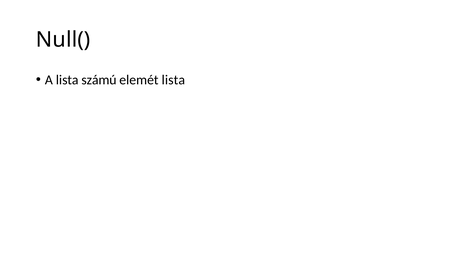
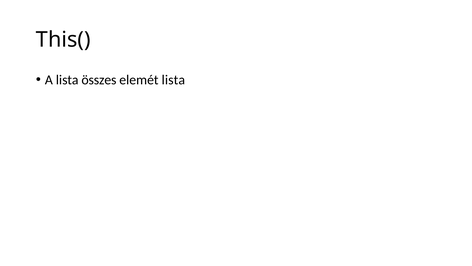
Null(: Null( -> This( (63, 40)
számú: számú -> összes (99, 80)
